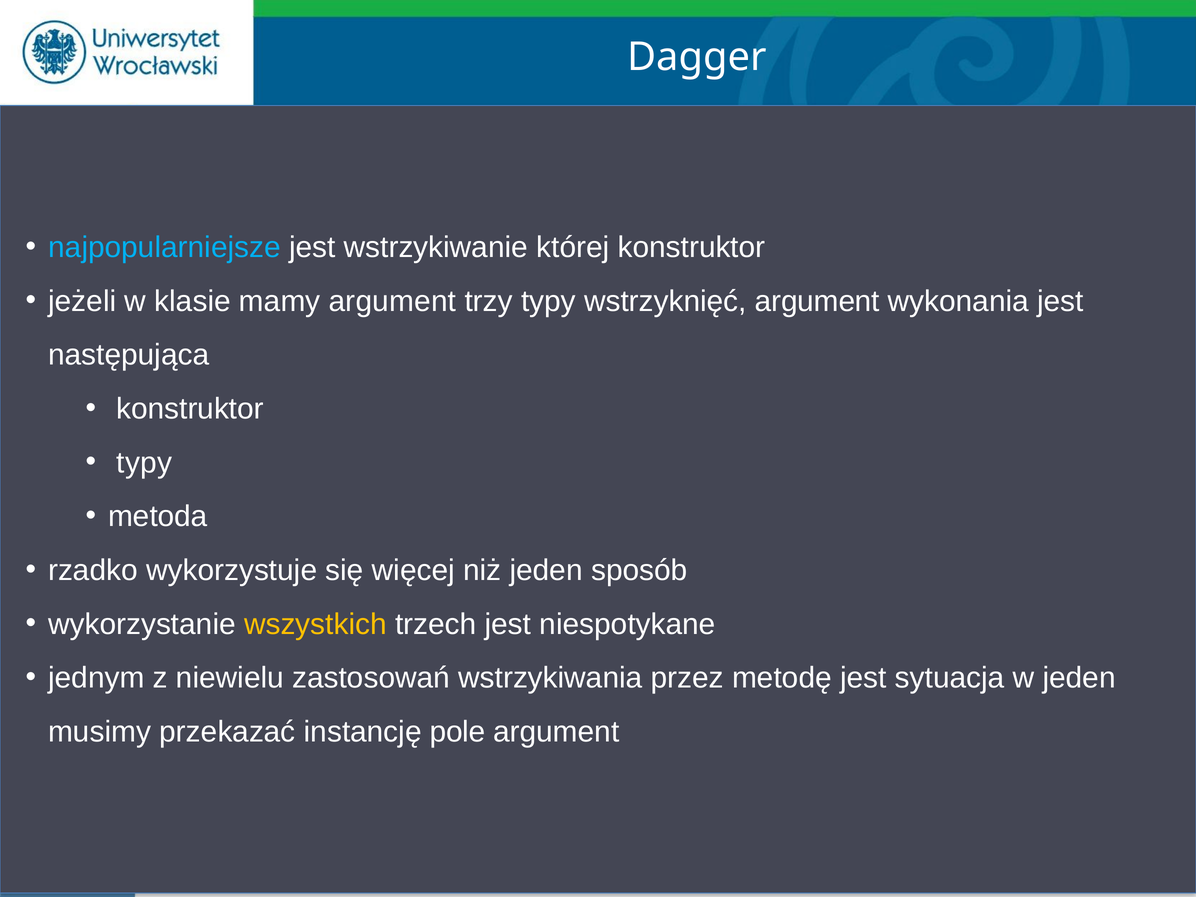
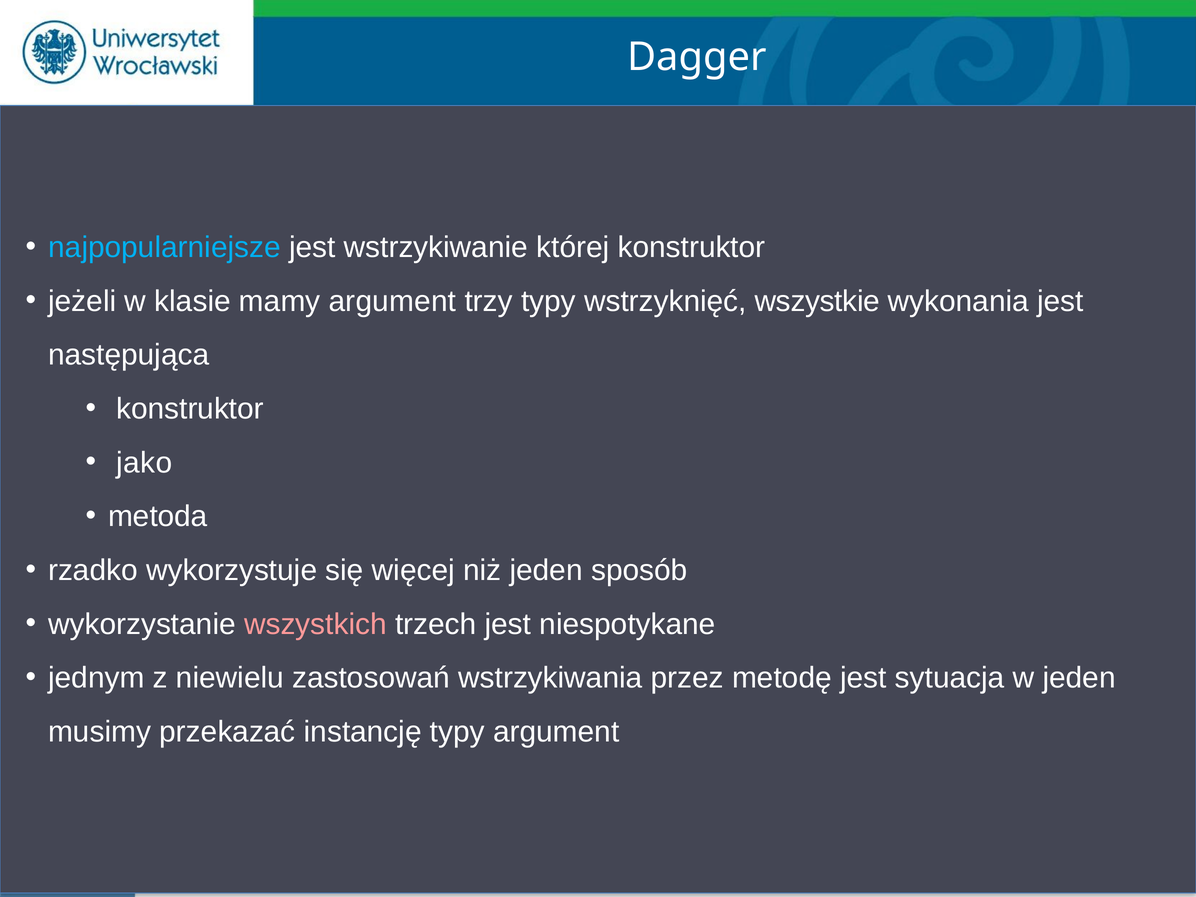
wstrzyknięć argument: argument -> wszystkie (817, 301)
typy: typy -> jako (144, 463)
wszystkich colour: yellow -> pink (315, 624)
instancję pole: pole -> typy (457, 732)
